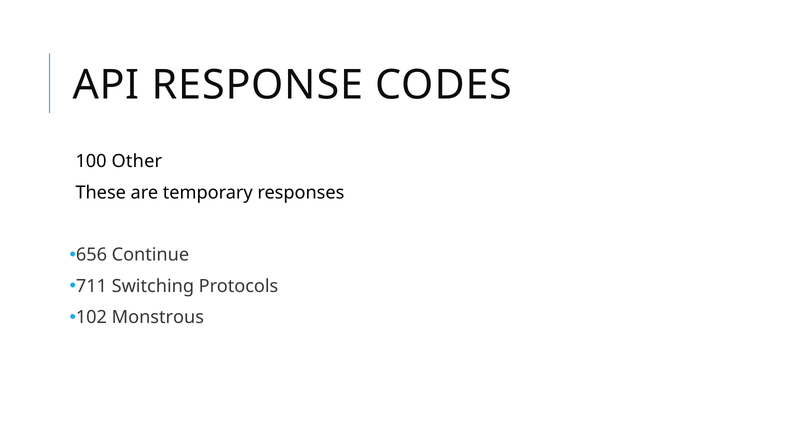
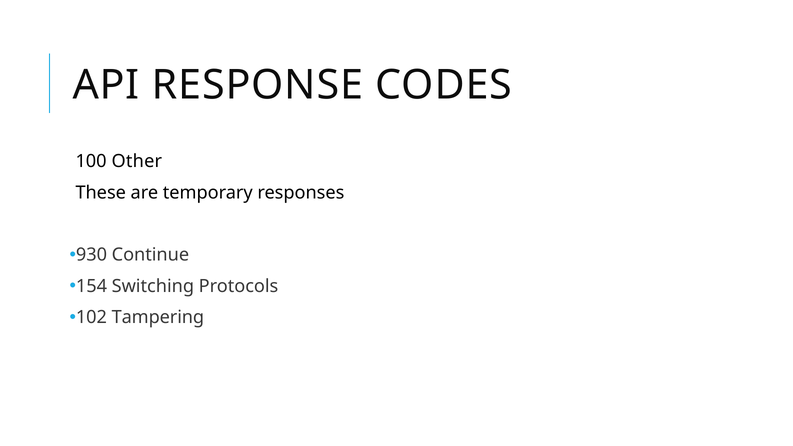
656: 656 -> 930 (91, 255)
711: 711 -> 154 (91, 286)
Monstrous: Monstrous -> Tampering (158, 317)
